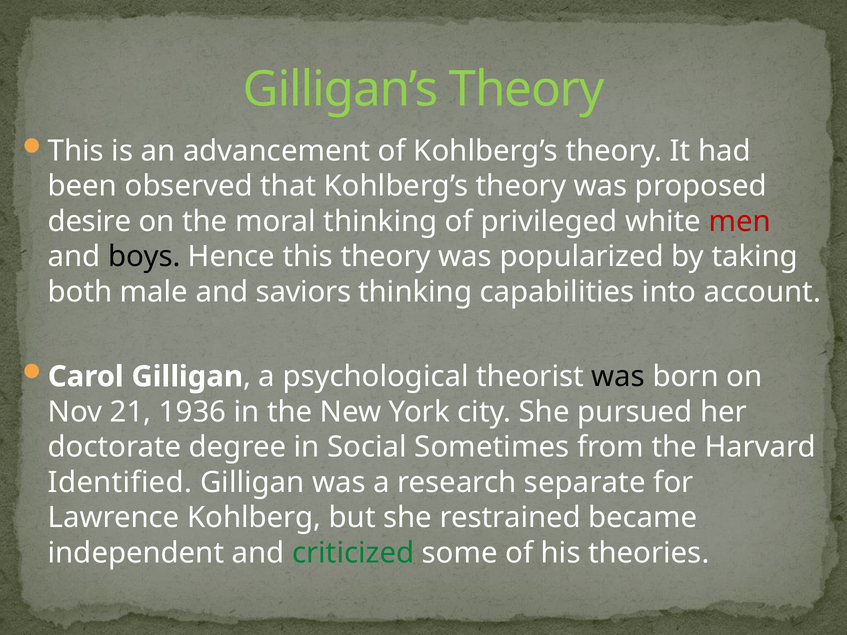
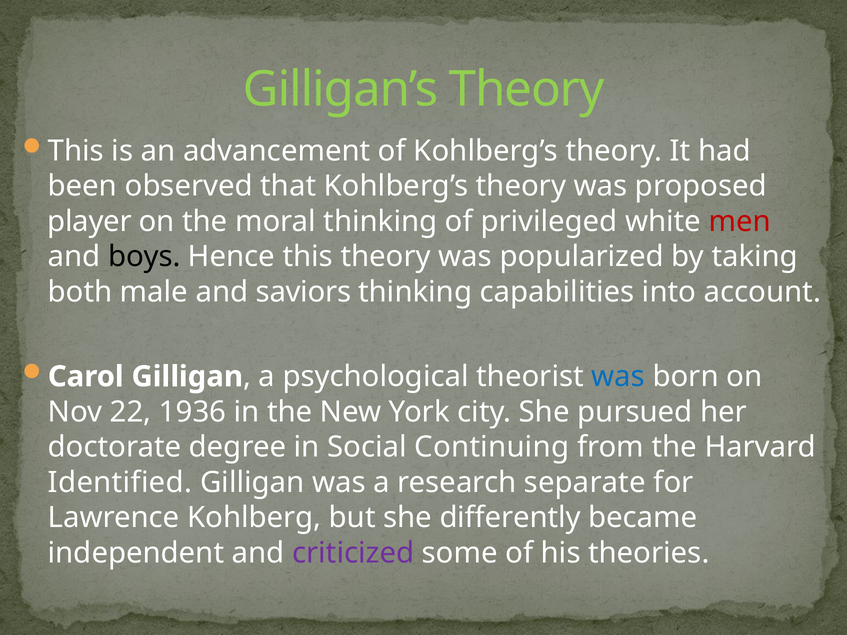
desire: desire -> player (90, 221)
was colour: black -> blue (618, 377)
21: 21 -> 22 (131, 412)
Sometimes: Sometimes -> Continuing (492, 447)
restrained: restrained -> differently (510, 518)
criticized colour: green -> purple (353, 553)
